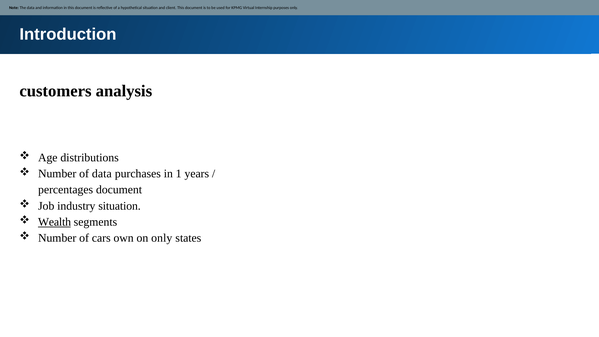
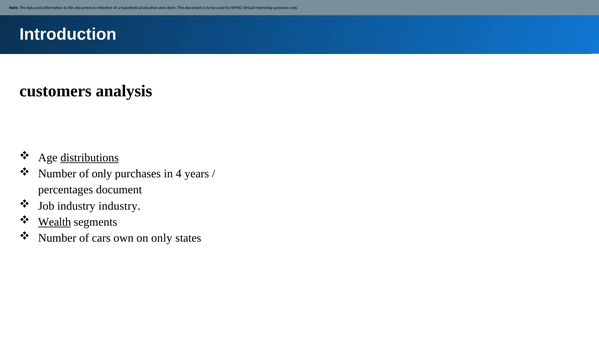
distributions underline: none -> present (90, 158)
of data: data -> only (102, 174)
1: 1 -> 4 (179, 174)
industry situation: situation -> industry (119, 206)
